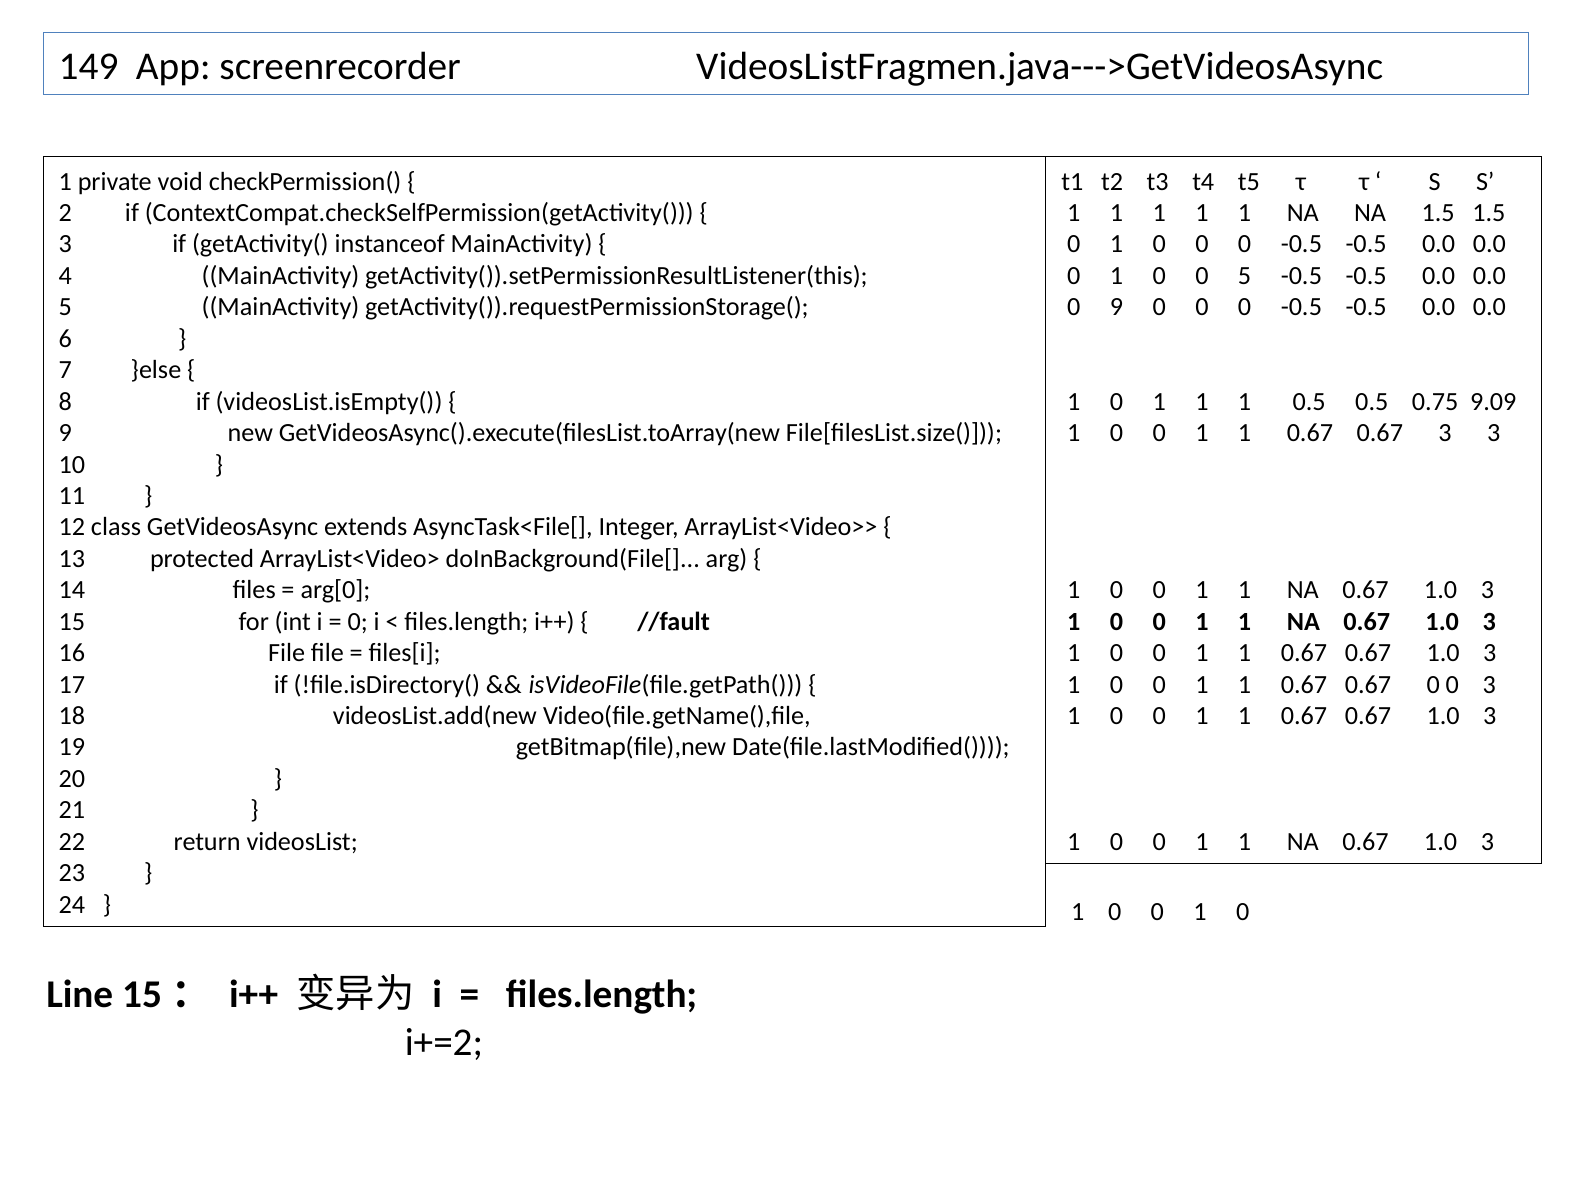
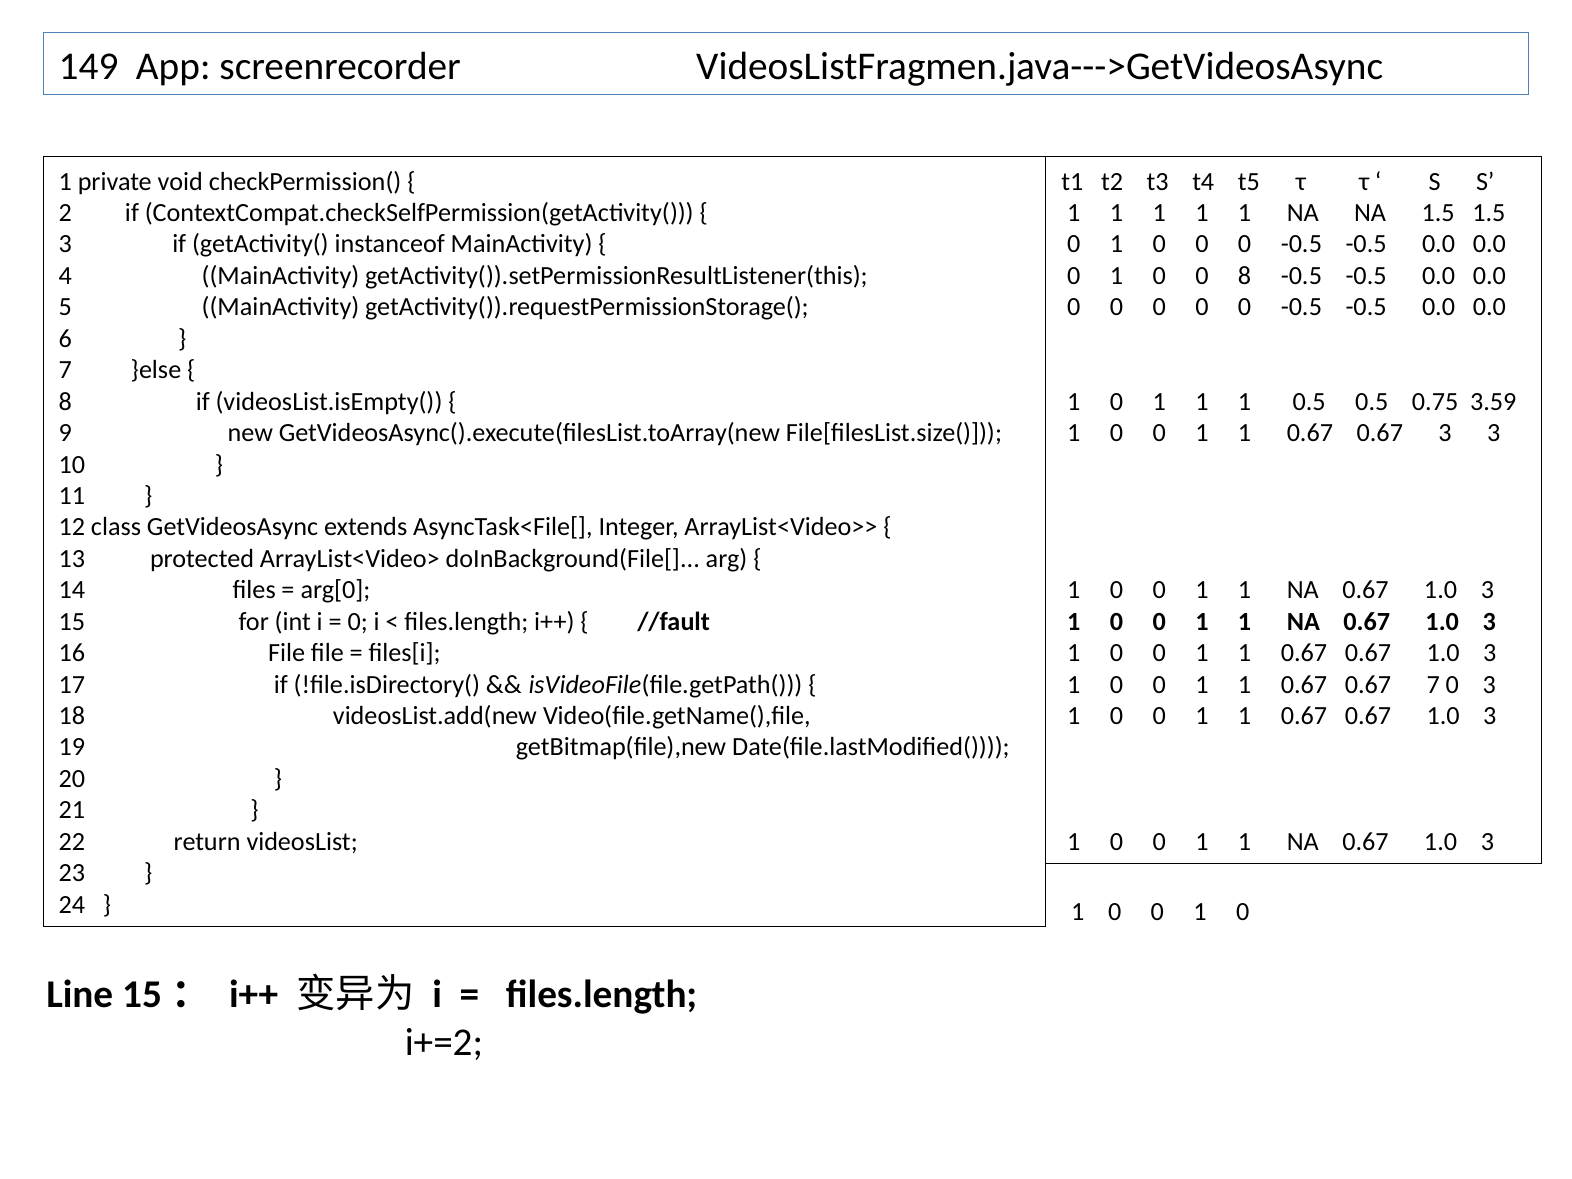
0 5: 5 -> 8 (1245, 276)
9: 9 -> 0 (1116, 307)
9.09: 9.09 -> 3.59 (1493, 402)
0.67 0: 0 -> 7 (1433, 684)
